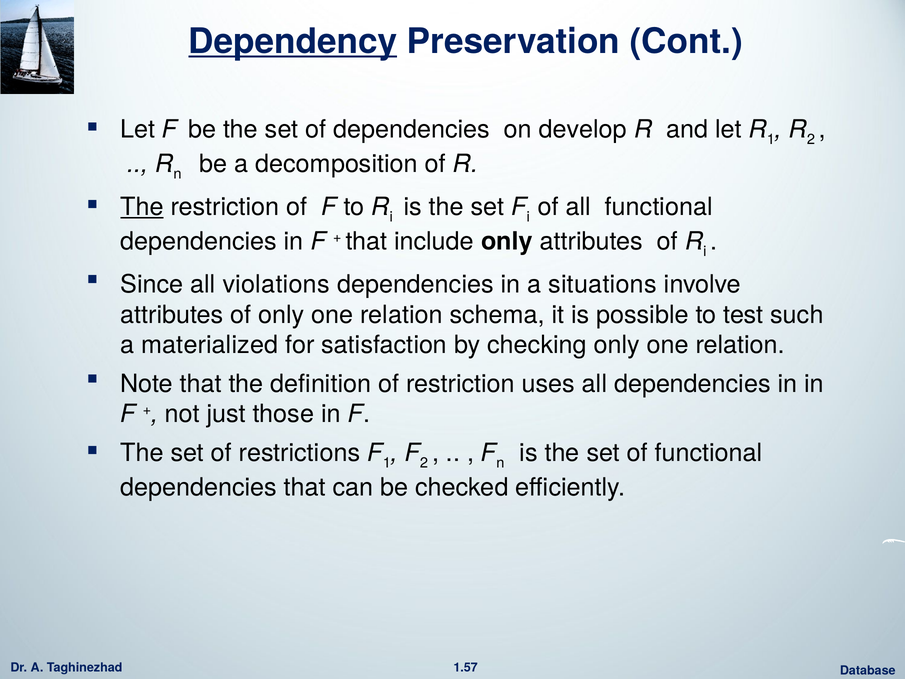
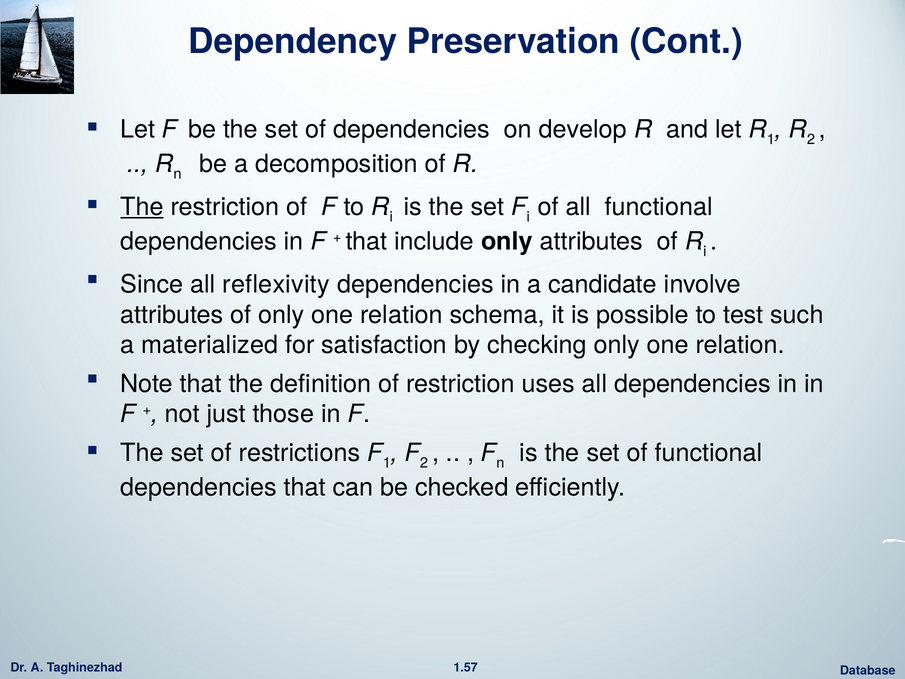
Dependency underline: present -> none (293, 42)
violations: violations -> reflexivity (276, 284)
situations: situations -> candidate (603, 284)
